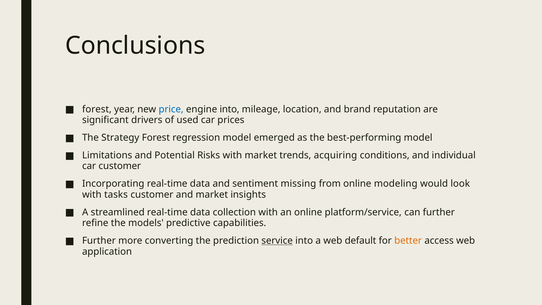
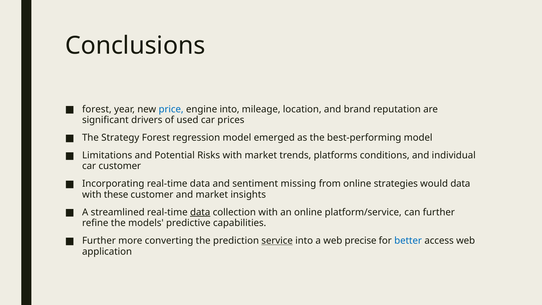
acquiring: acquiring -> platforms (336, 155)
modeling: modeling -> strategies (396, 184)
would look: look -> data (460, 184)
tasks: tasks -> these (116, 195)
data underline: none -> present (200, 212)
default: default -> precise (361, 241)
better colour: orange -> blue (408, 241)
